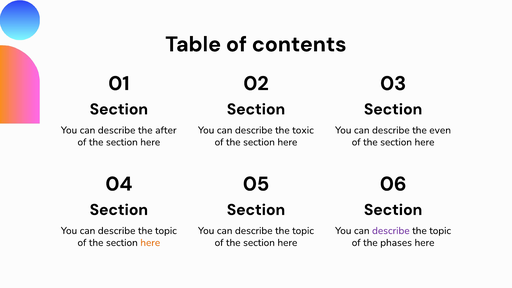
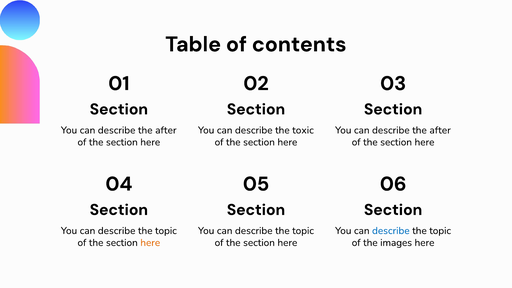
even: even -> after (440, 130)
describe colour: purple -> blue (391, 231)
phases: phases -> images (396, 243)
